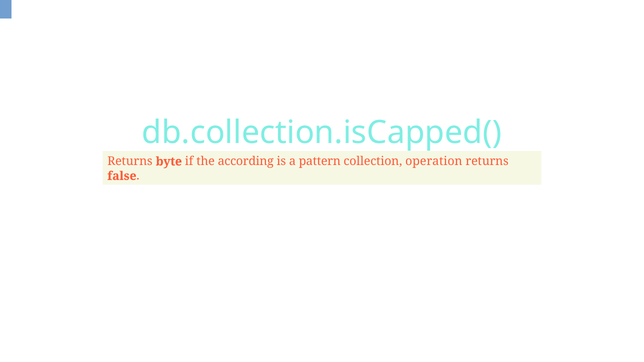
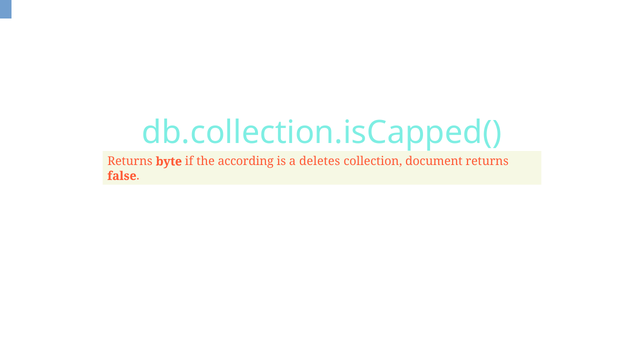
pattern: pattern -> deletes (320, 162)
operation: operation -> document (434, 162)
